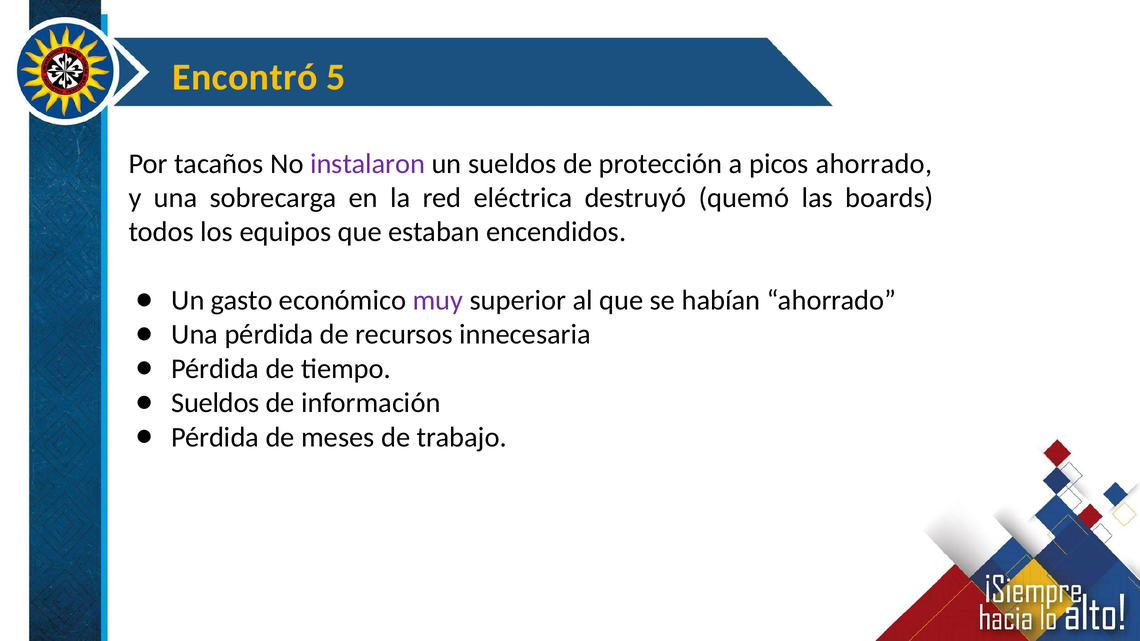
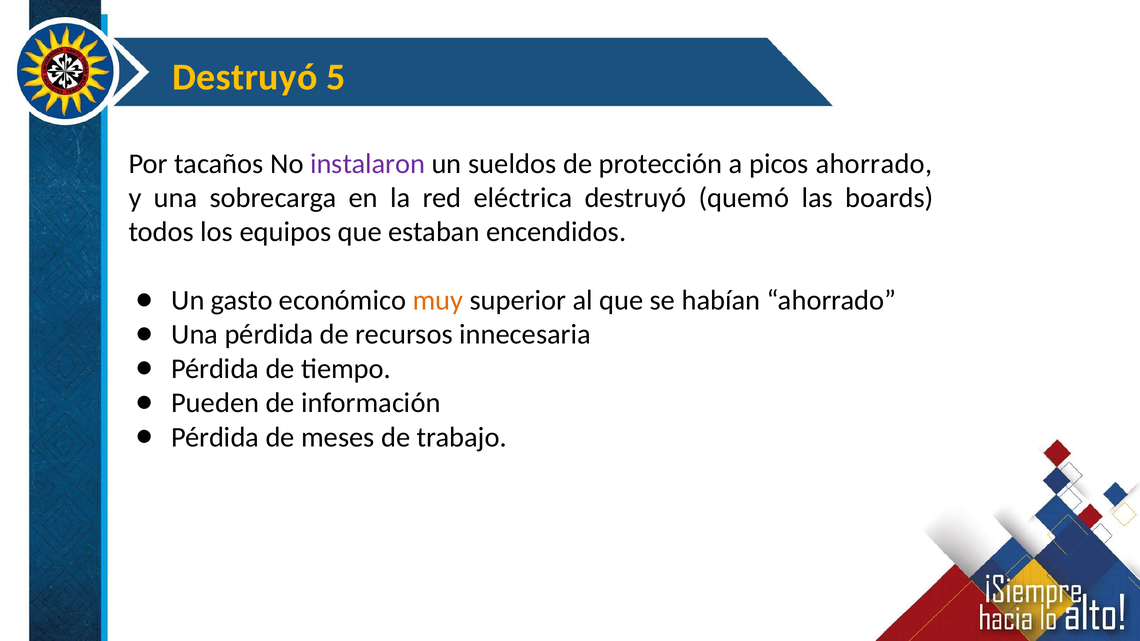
Encontró: Encontró -> Destruyó (245, 77)
muy colour: purple -> orange (438, 300)
Sueldos: Sueldos -> Pueden (215, 403)
